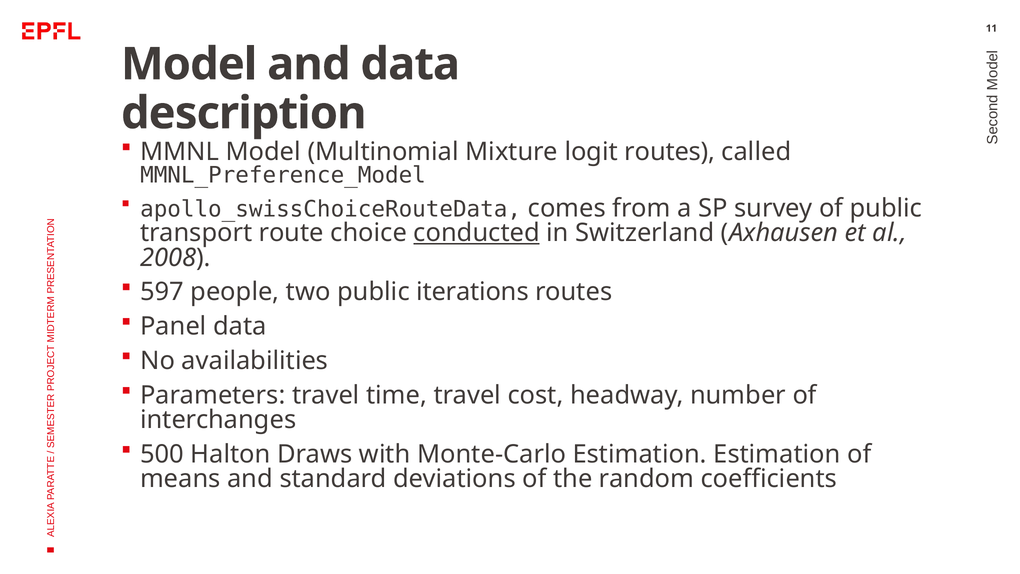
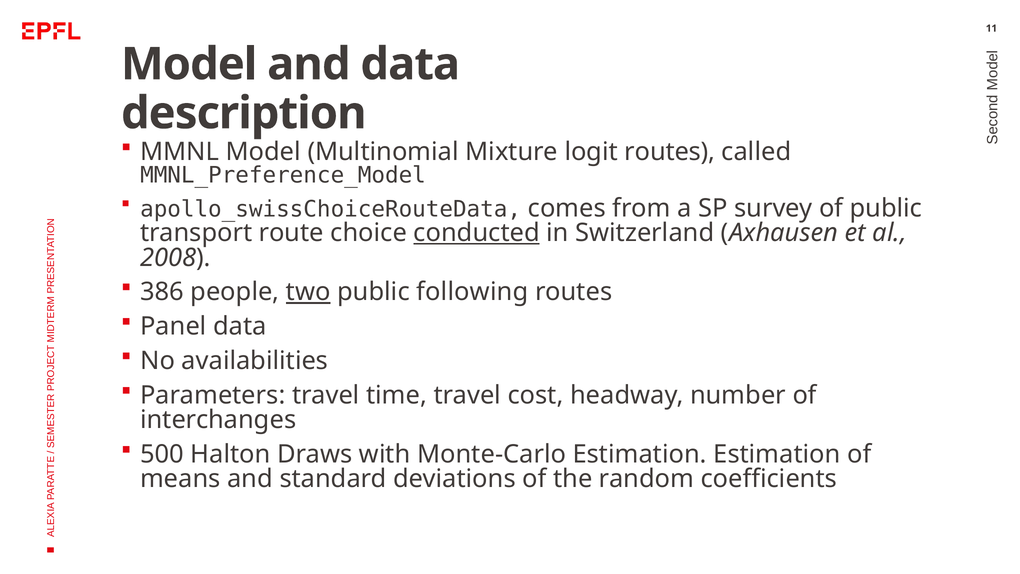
597: 597 -> 386 (162, 292)
two underline: none -> present (308, 292)
iterations: iterations -> following (472, 292)
